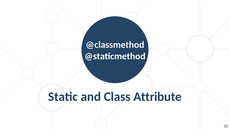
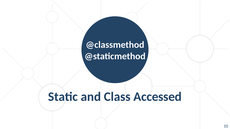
Attribute: Attribute -> Accessed (158, 97)
